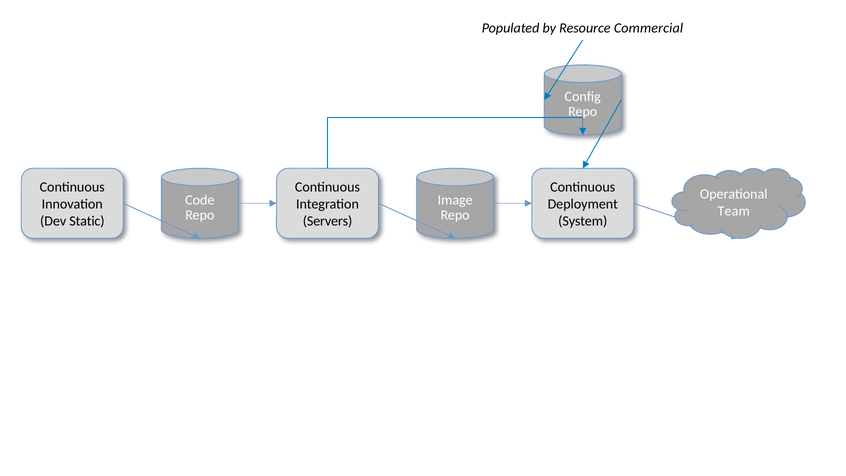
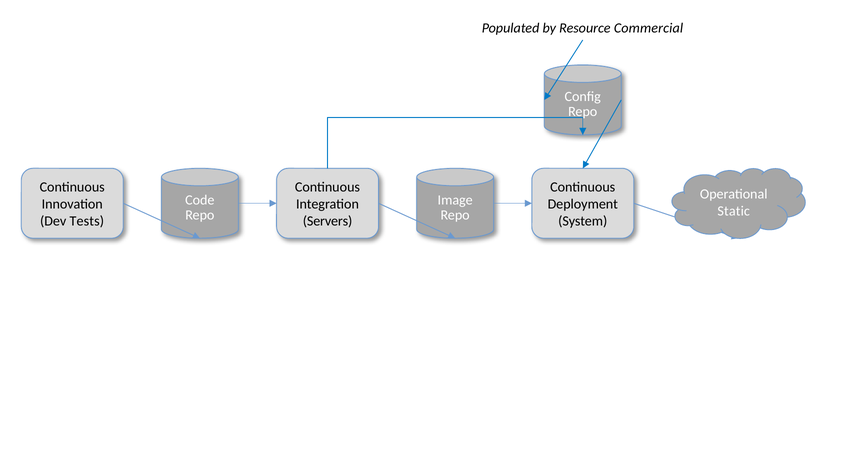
Team: Team -> Static (734, 211)
Static: Static -> Tests (87, 221)
